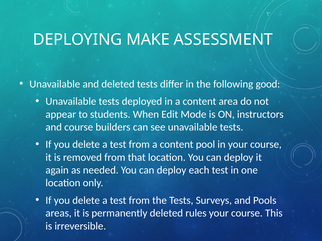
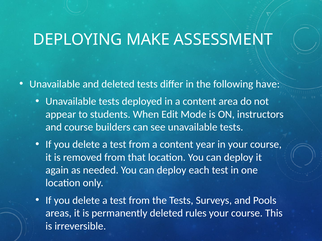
good: good -> have (268, 84)
pool: pool -> year (205, 145)
